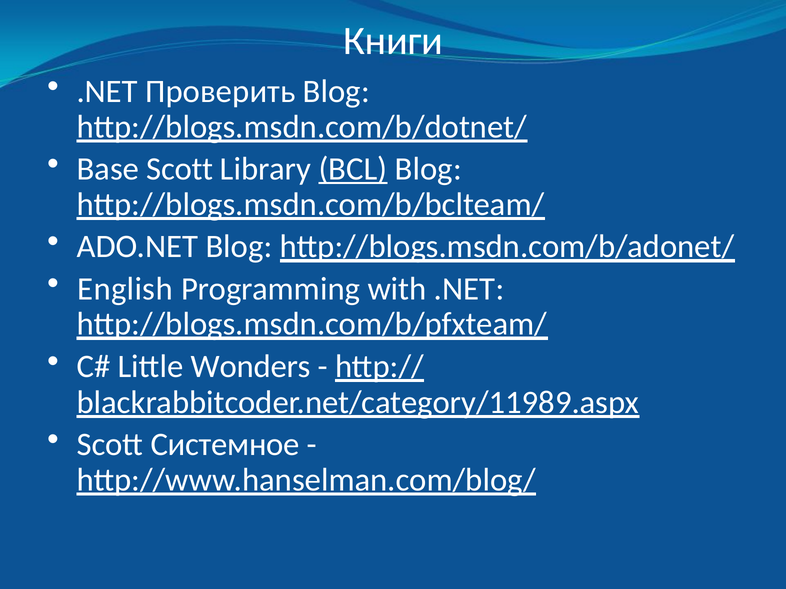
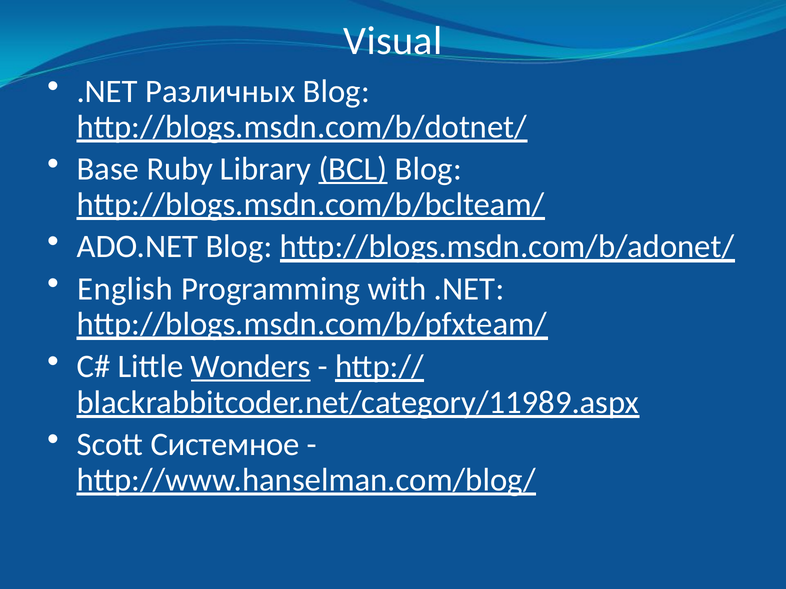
Книги: Книги -> Visual (393, 41)
Проверить: Проверить -> Различных (220, 92)
Base Scott: Scott -> Ruby (180, 169)
Wonders underline: none -> present (251, 367)
